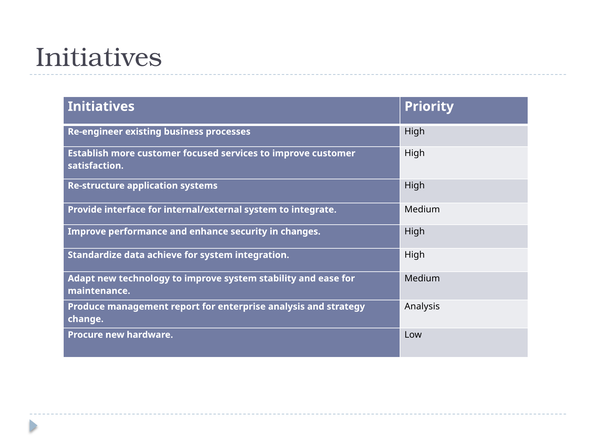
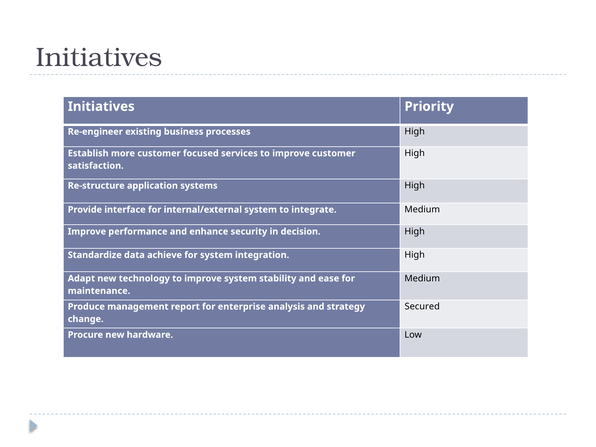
changes: changes -> decision (301, 232)
Analysis: Analysis -> Secured (422, 307)
